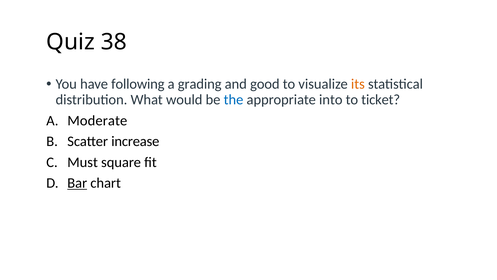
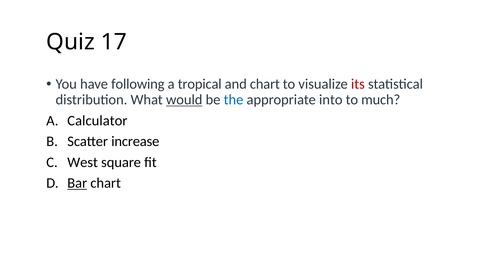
38: 38 -> 17 (114, 42)
grading: grading -> tropical (200, 84)
and good: good -> chart (265, 84)
its colour: orange -> red (358, 84)
would underline: none -> present (184, 100)
ticket: ticket -> much (381, 100)
Moderate: Moderate -> Calculator (97, 120)
Must: Must -> West (83, 162)
